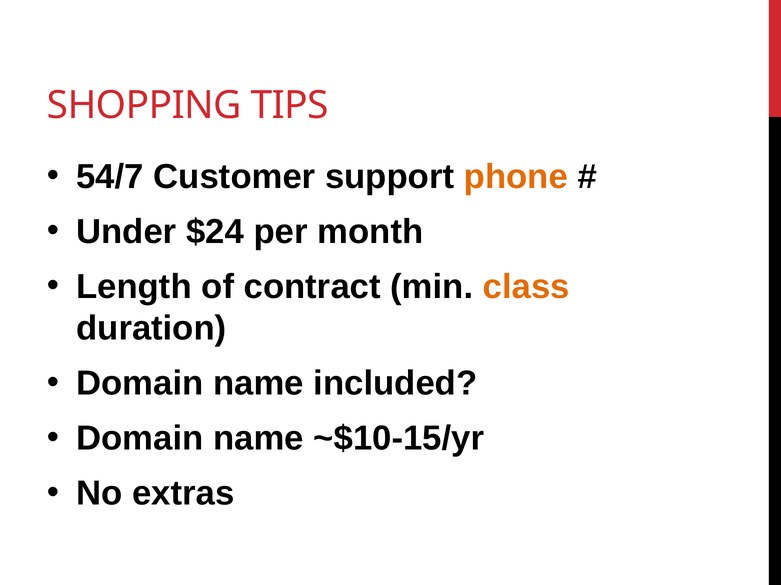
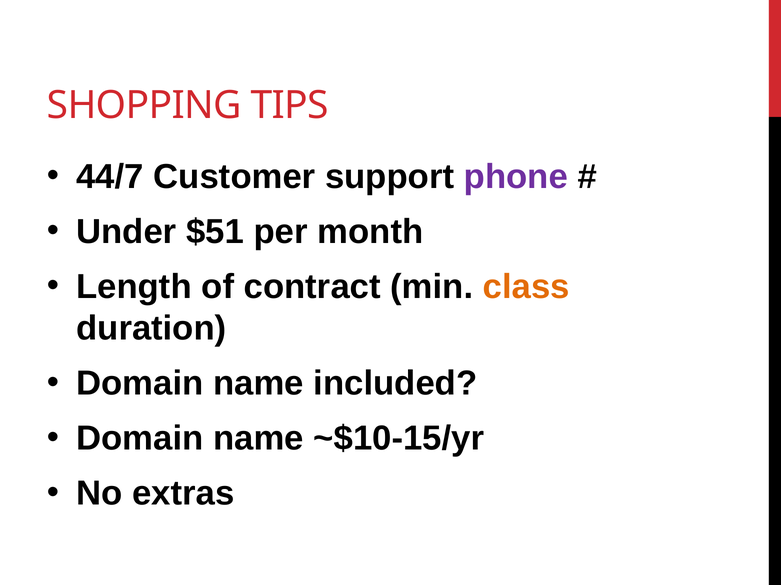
54/7: 54/7 -> 44/7 (110, 177)
phone colour: orange -> purple (516, 177)
$24: $24 -> $51 (215, 232)
